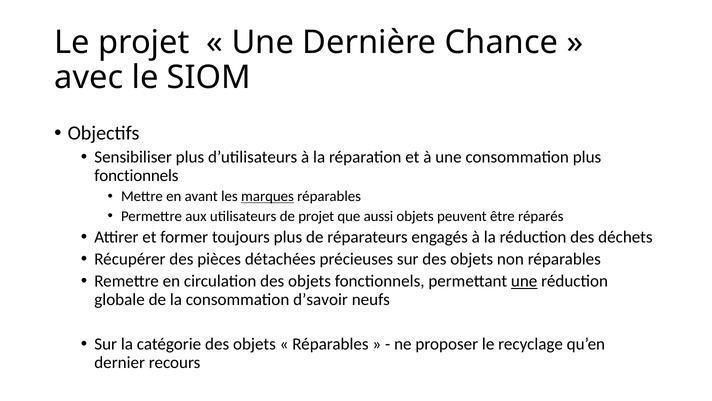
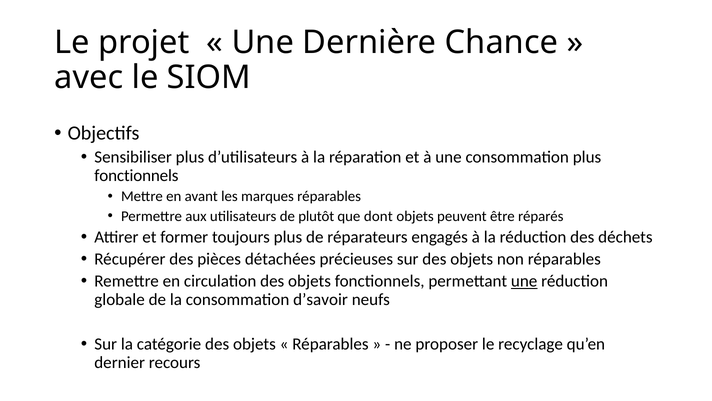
marques underline: present -> none (268, 196)
de projet: projet -> plutôt (316, 216)
aussi: aussi -> dont (378, 216)
